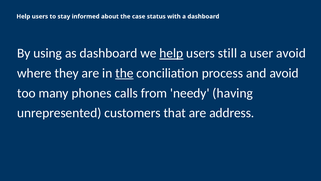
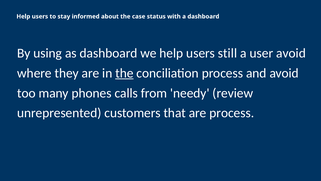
help underline: present -> none (171, 53)
having: having -> review (233, 93)
are address: address -> process (232, 113)
